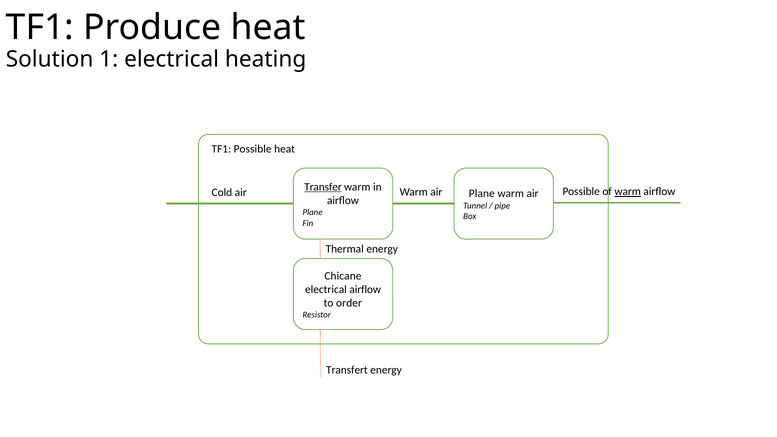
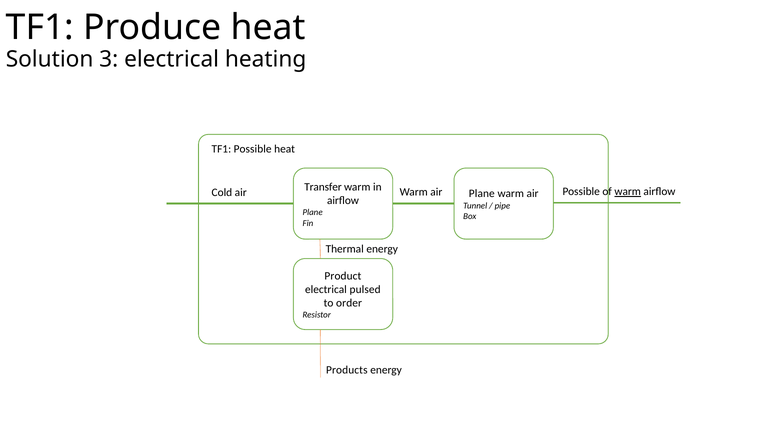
1: 1 -> 3 (109, 59)
Transfer underline: present -> none (323, 187)
Chicane: Chicane -> Product (343, 276)
electrical airflow: airflow -> pulsed (365, 290)
Transfert: Transfert -> Products (347, 370)
